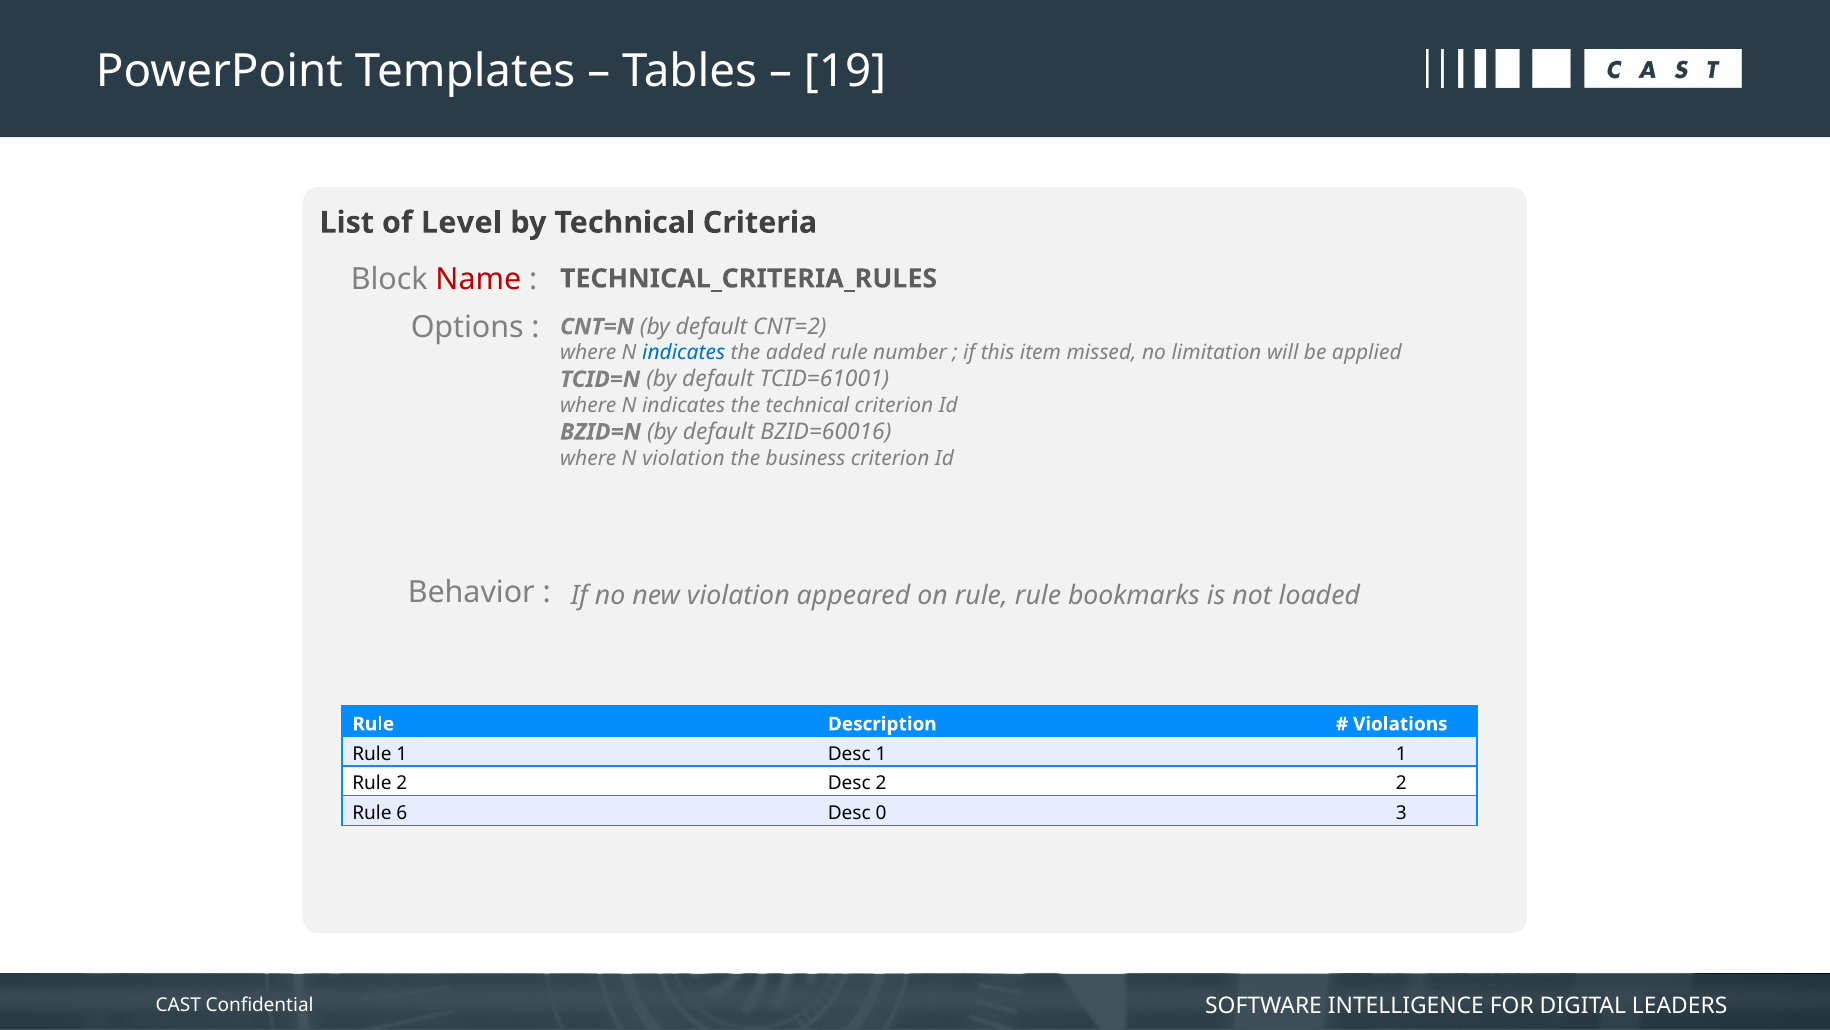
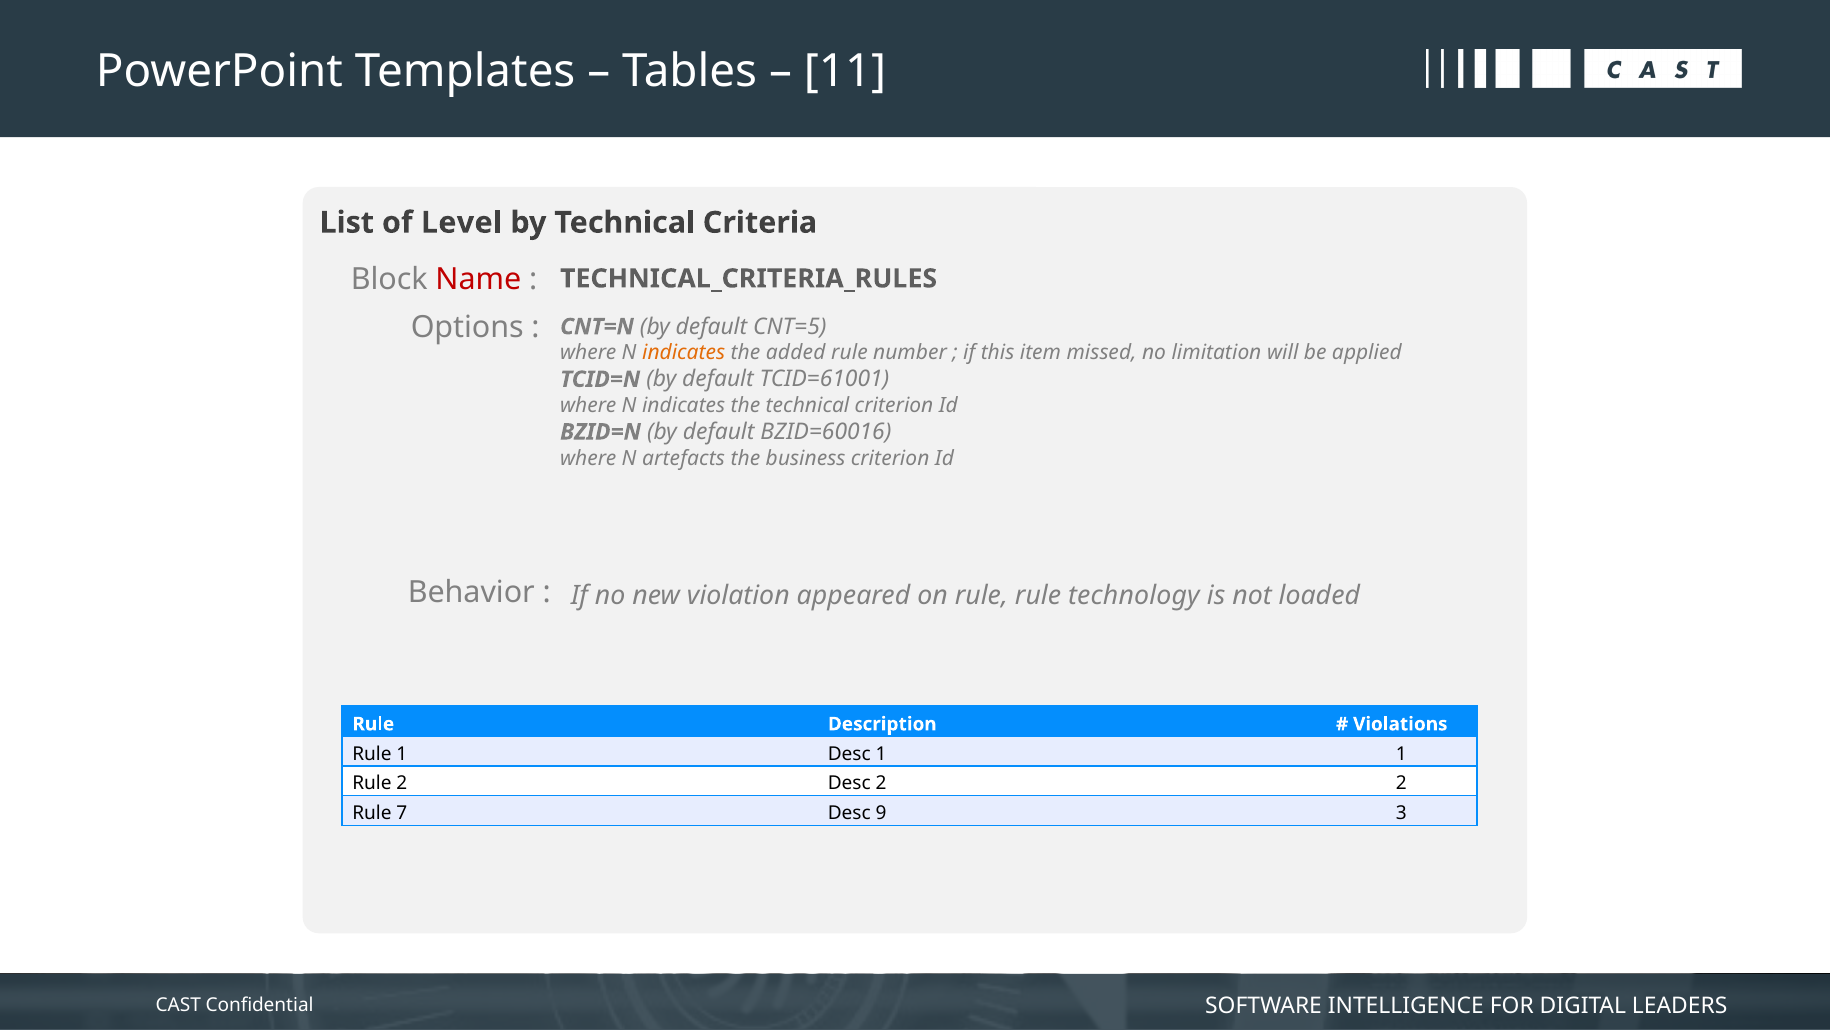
19: 19 -> 11 (845, 71)
CNT=2: CNT=2 -> CNT=5 (790, 327)
indicates colour: blue -> orange (684, 353)
N violation: violation -> artefacts (684, 458)
bookmarks: bookmarks -> technology (1134, 595)
6: 6 -> 7 (402, 813)
0: 0 -> 9 (881, 813)
